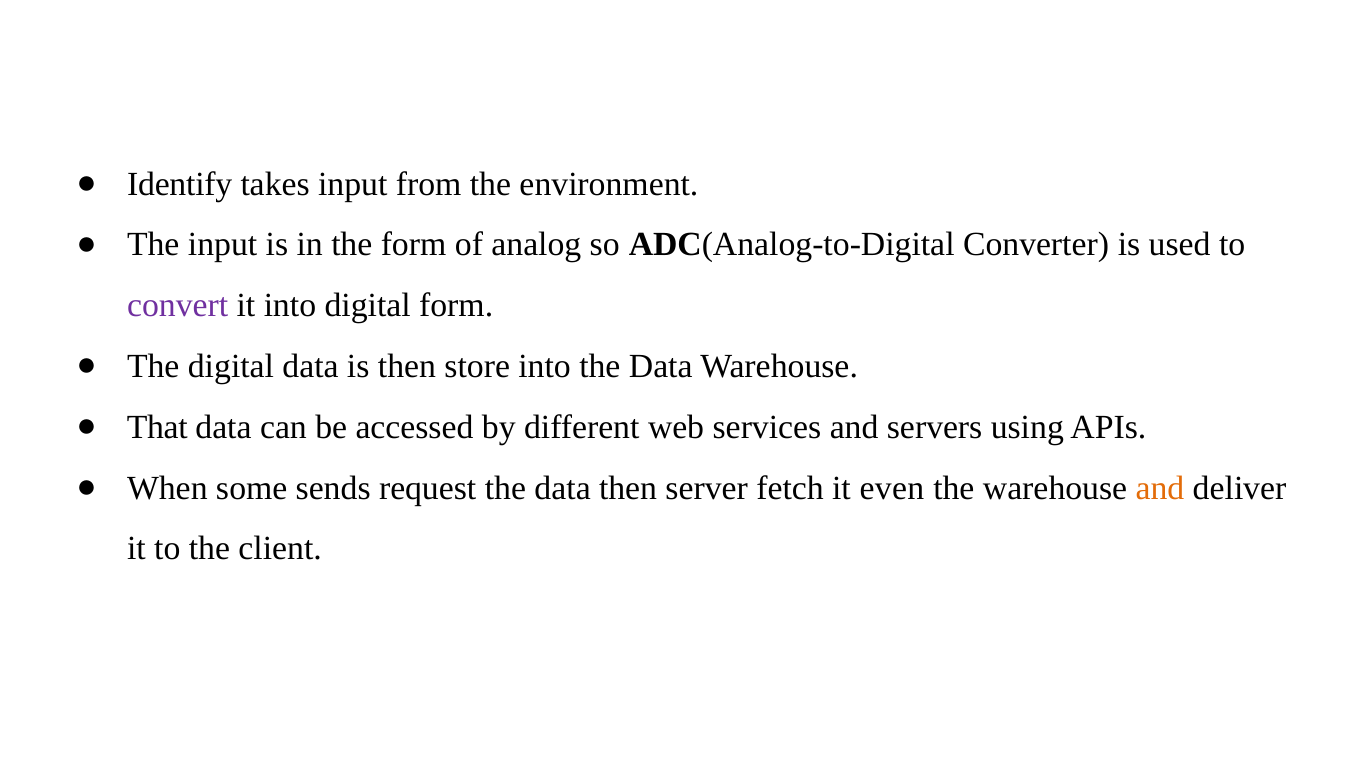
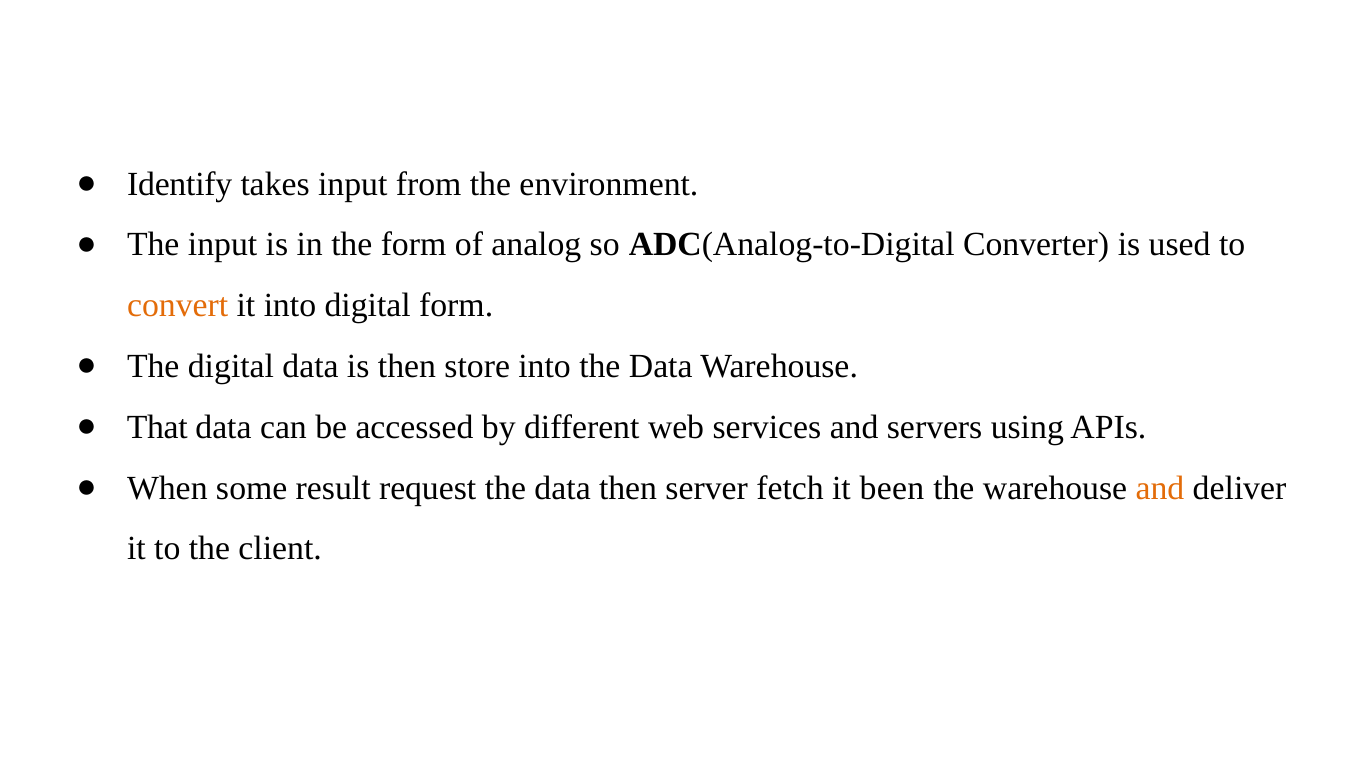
convert colour: purple -> orange (178, 306)
sends: sends -> result (333, 488)
even: even -> been (892, 488)
